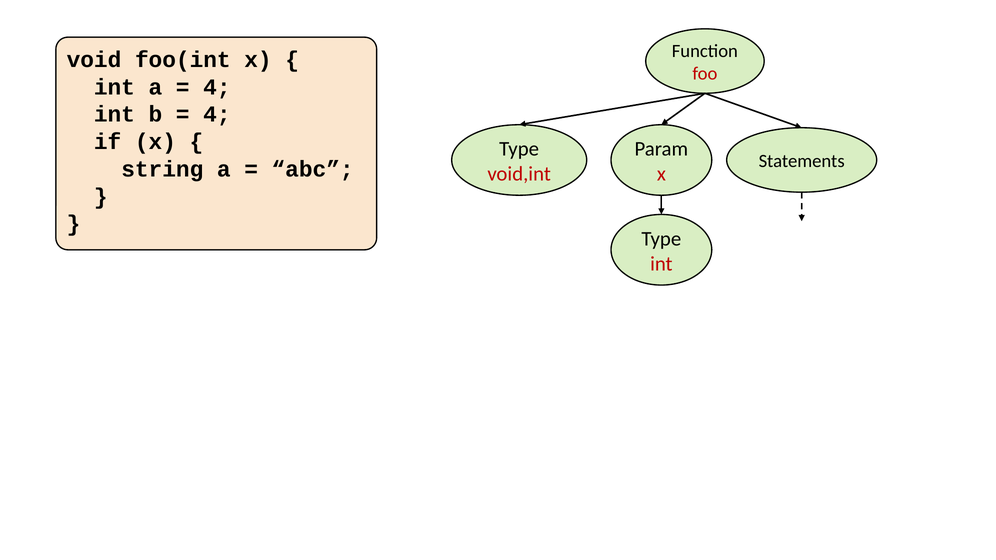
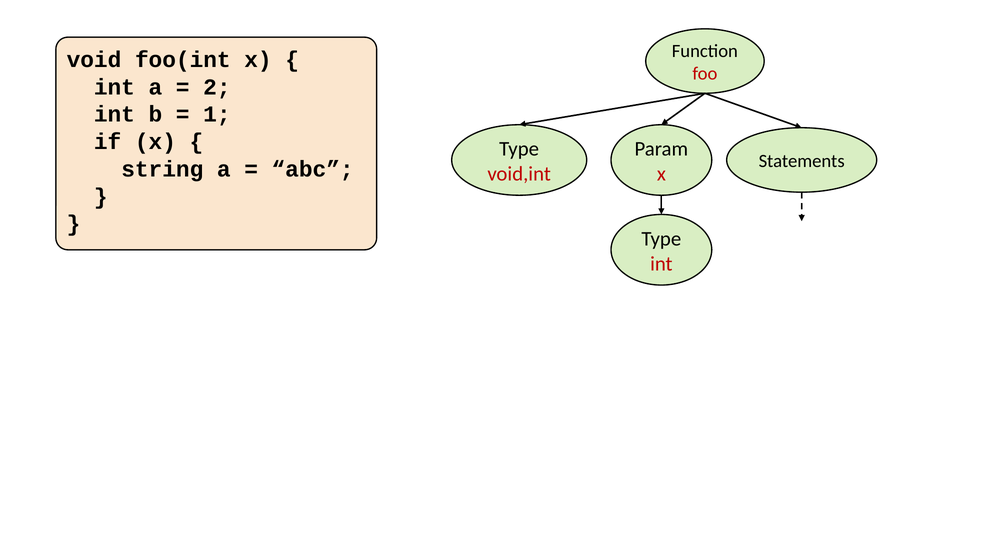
4: 4 -> 2 (217, 87)
4: 4 -> 1 (217, 114)
